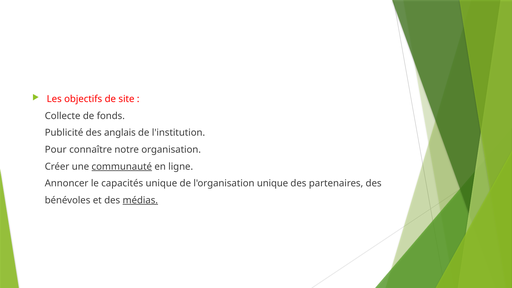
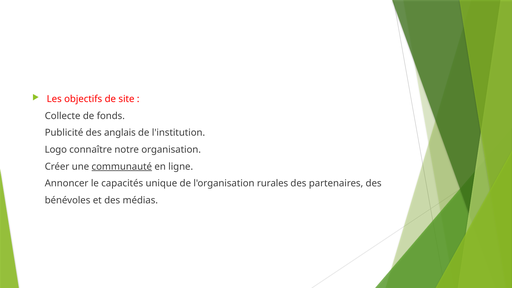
Pour: Pour -> Logo (56, 150)
l'organisation unique: unique -> rurales (273, 183)
médias underline: present -> none (140, 200)
